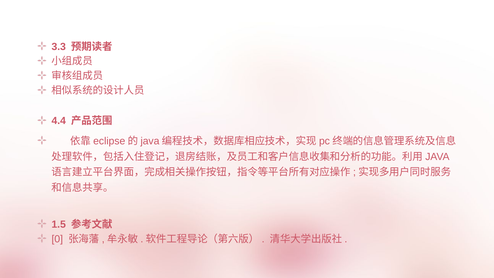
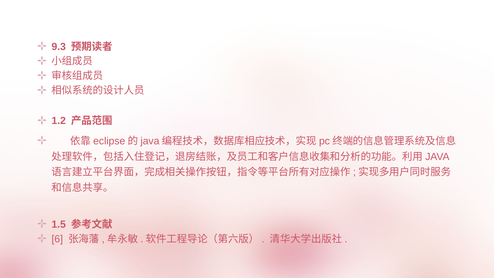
3.3: 3.3 -> 9.3 (59, 47)
4.4: 4.4 -> 1.2 (59, 121)
0: 0 -> 6 (57, 239)
